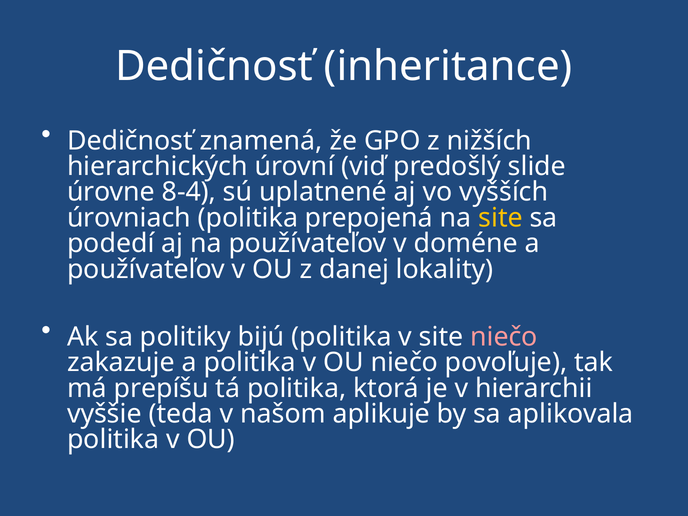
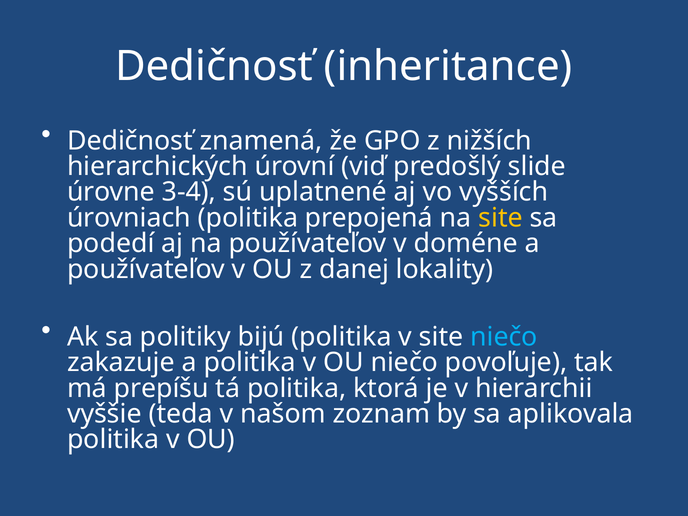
8-4: 8-4 -> 3-4 (189, 192)
niečo colour: pink -> light blue (504, 337)
aplikuje: aplikuje -> zoznam (381, 414)
